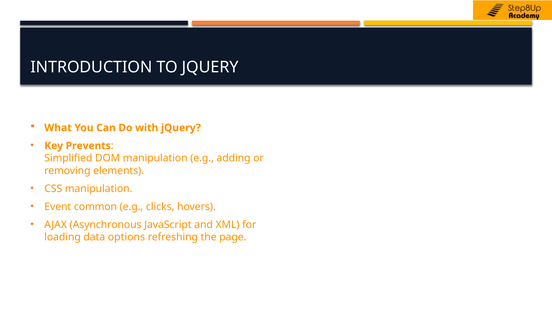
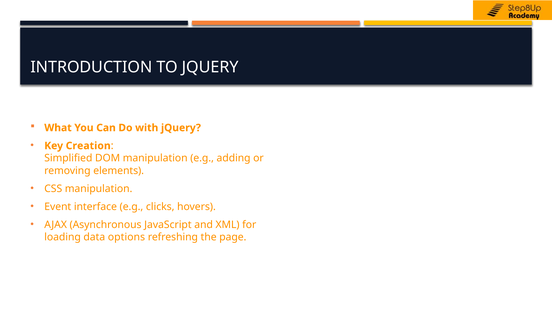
Prevents: Prevents -> Creation (88, 146)
common: common -> interface (95, 206)
